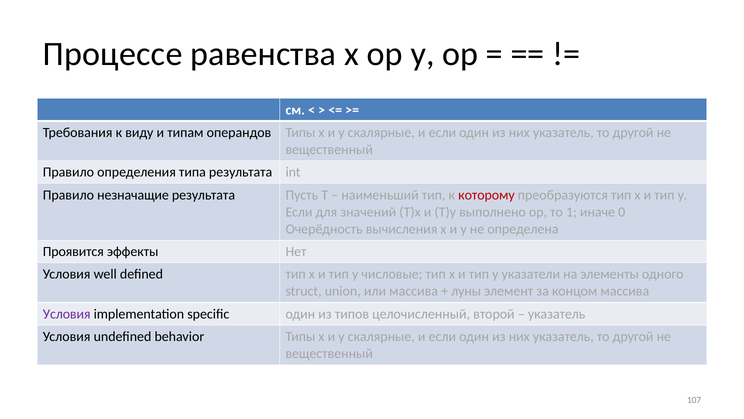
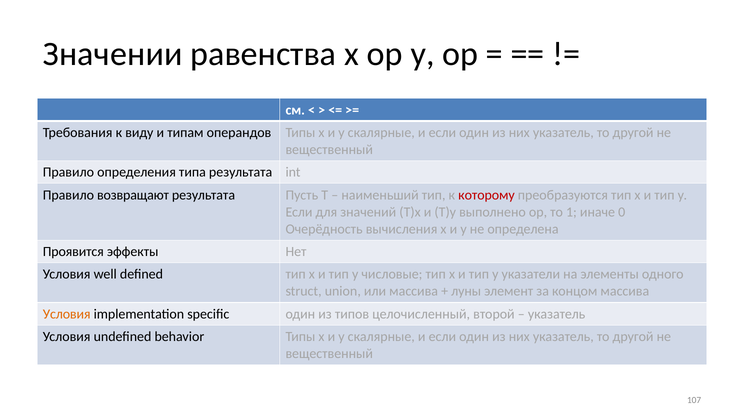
Процессе: Процессе -> Значении (113, 54)
незначащие: незначащие -> возвращают (133, 195)
Условия colour: purple -> orange (67, 314)
